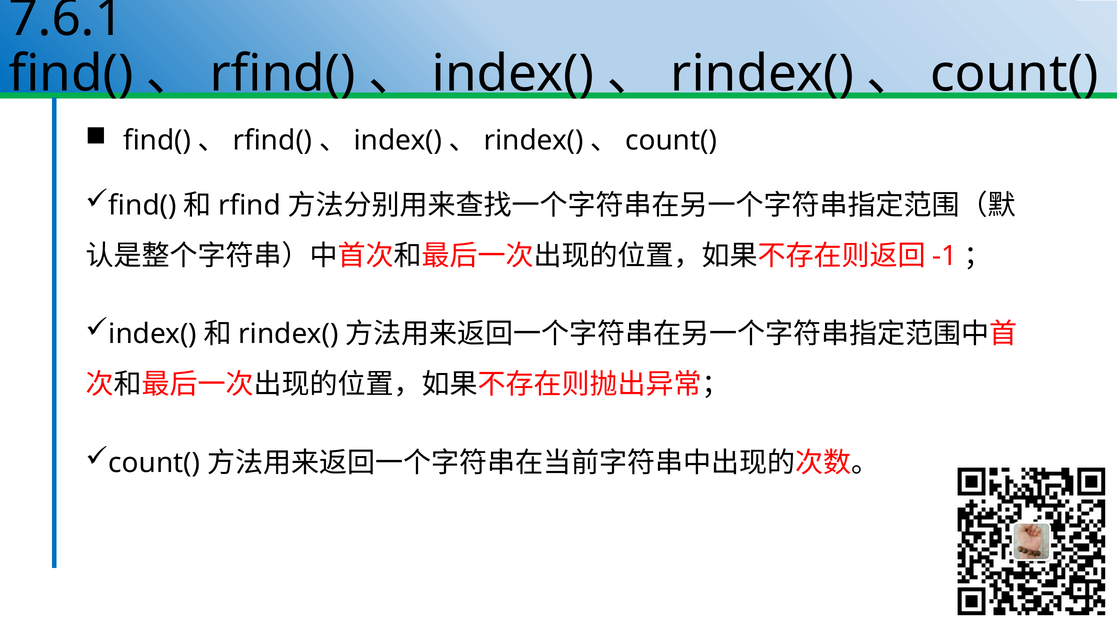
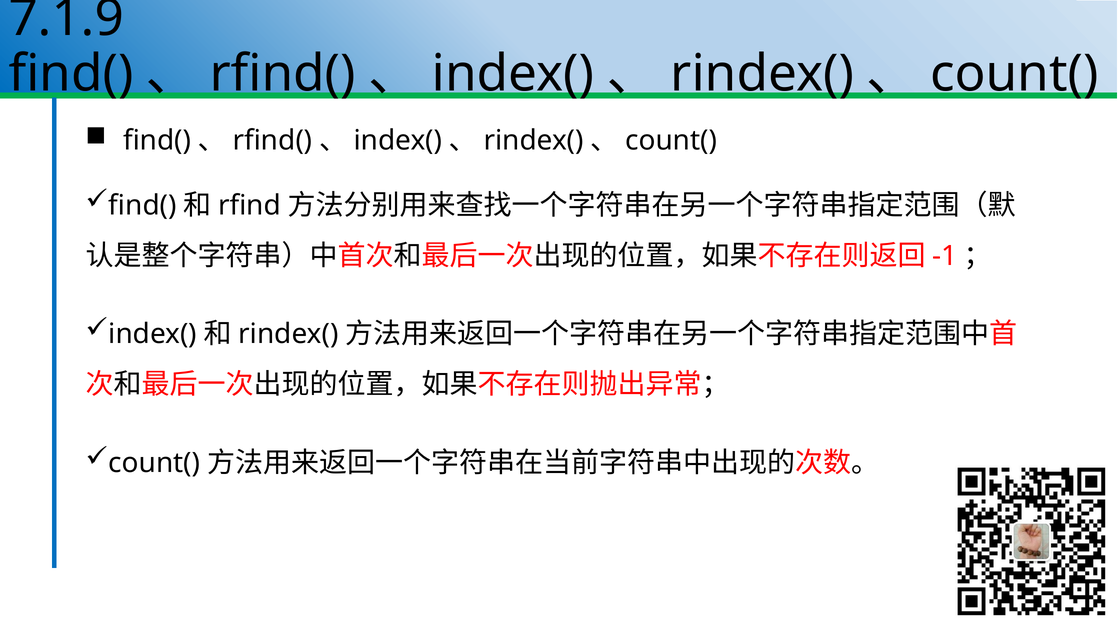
7.6.1: 7.6.1 -> 7.1.9 (66, 18)
